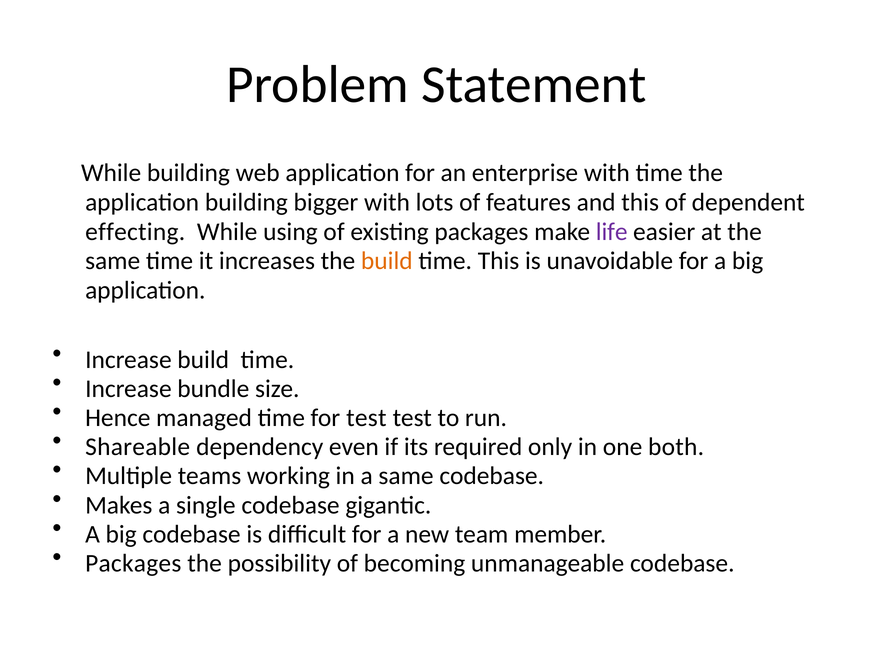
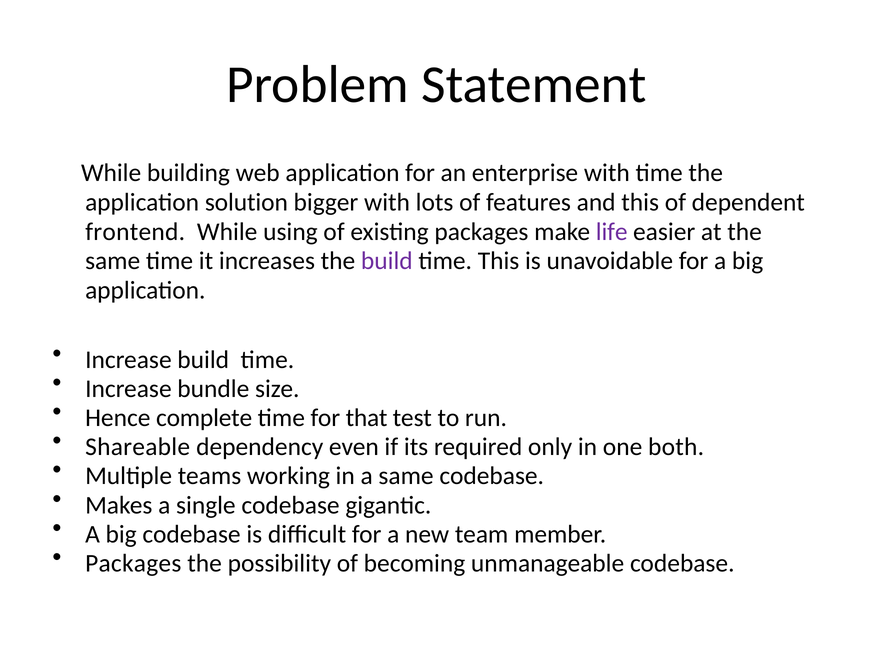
application building: building -> solution (246, 202)
effecting: effecting -> frontend (135, 232)
build colour: orange -> purple (387, 261)
managed: managed -> complete (204, 418)
for test: test -> that (367, 418)
